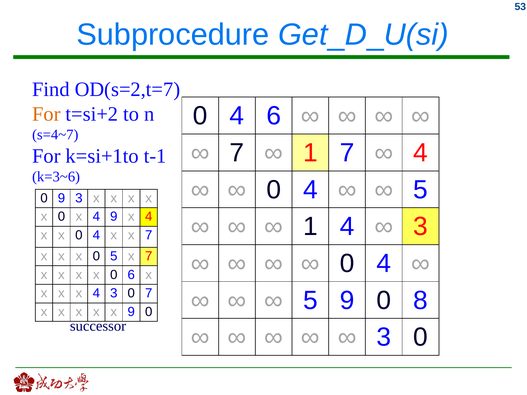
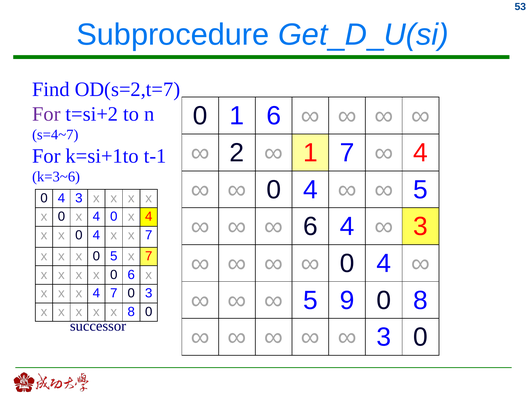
4: 4 -> 1 (237, 116)
For colour: orange -> purple (46, 114)
7: 7 -> 2 (237, 153)
9: 9 -> 4 (61, 198)
4 9: 9 -> 0 (114, 217)
1: 1 -> 6 (310, 227)
4 3: 3 -> 7 (114, 293)
0 7: 7 -> 3 (149, 293)
x 9: 9 -> 8 (131, 312)
